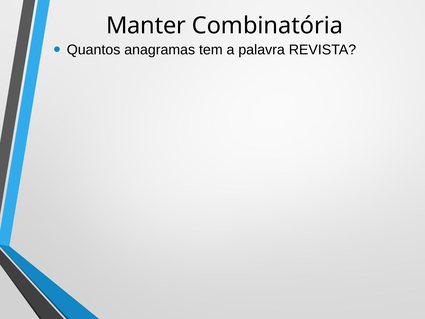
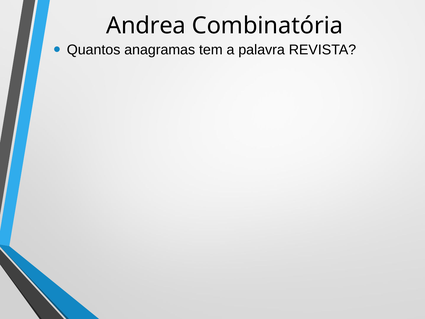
Manter: Manter -> Andrea (146, 26)
